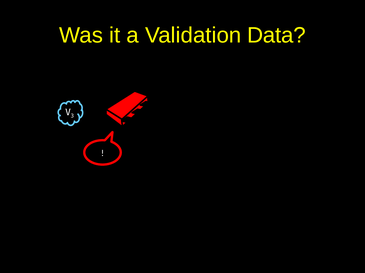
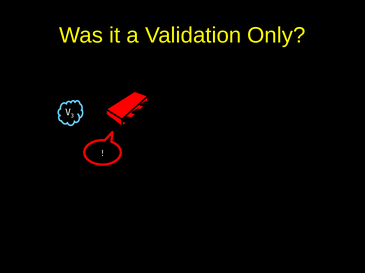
Data: Data -> Only (276, 35)
